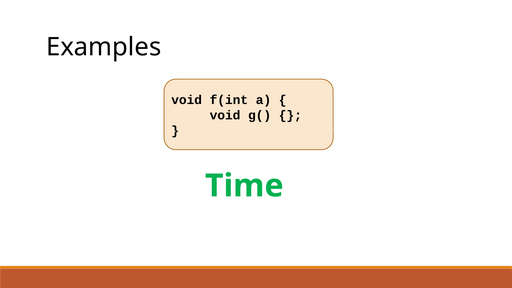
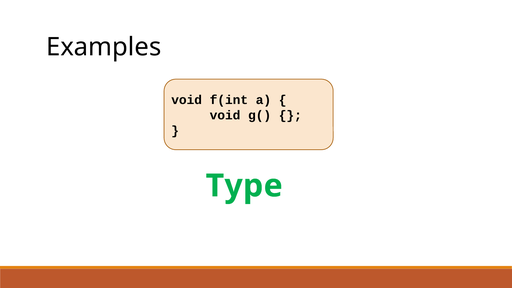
Time: Time -> Type (244, 186)
